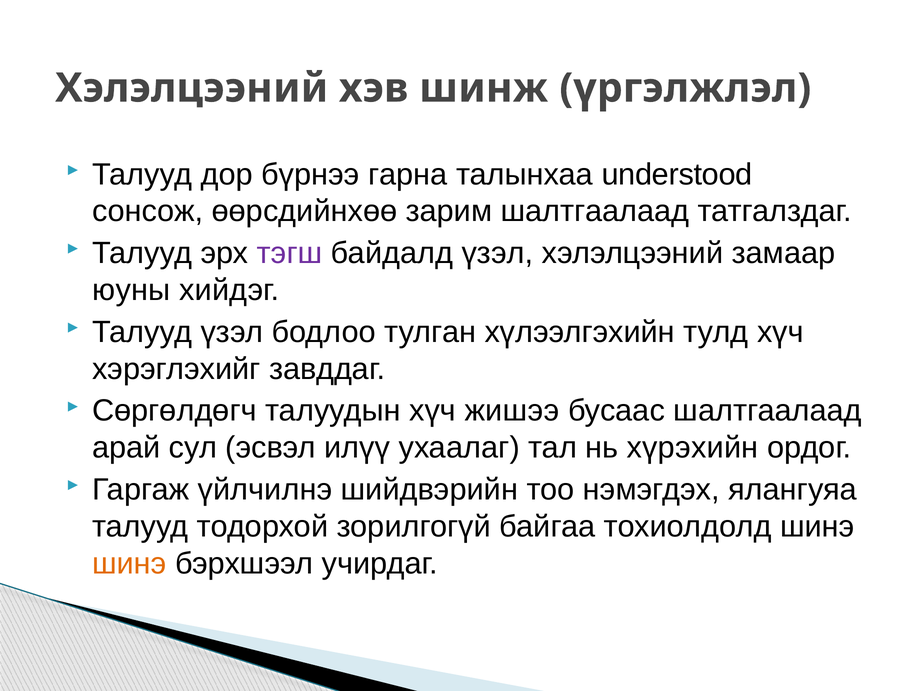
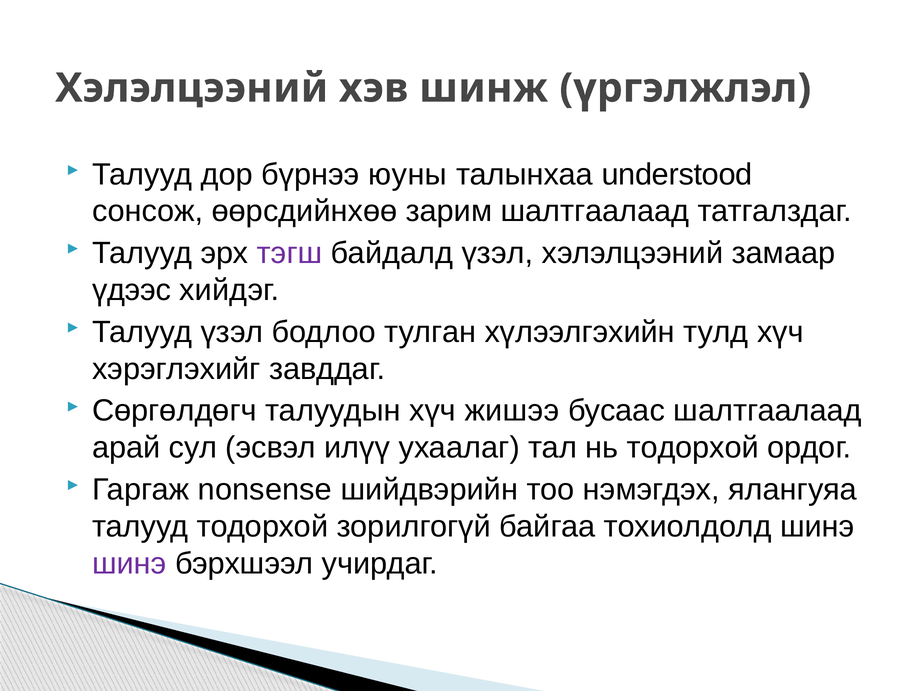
гарна: гарна -> юуны (408, 175)
юуны: юуны -> үдээс (132, 290)
нь хүрэхийн: хүрэхийн -> тодорхой (693, 448)
үйлчилнэ: үйлчилнэ -> nonsense (265, 490)
шинэ colour: orange -> purple (129, 564)
